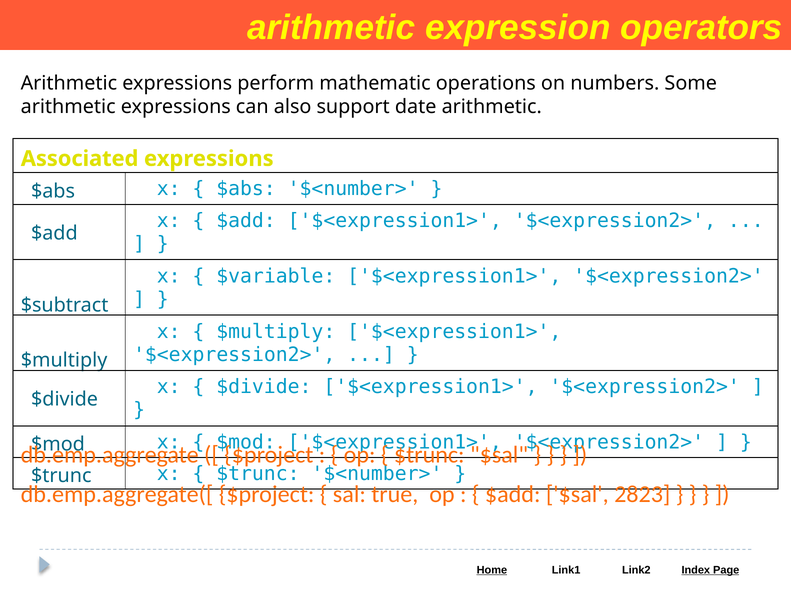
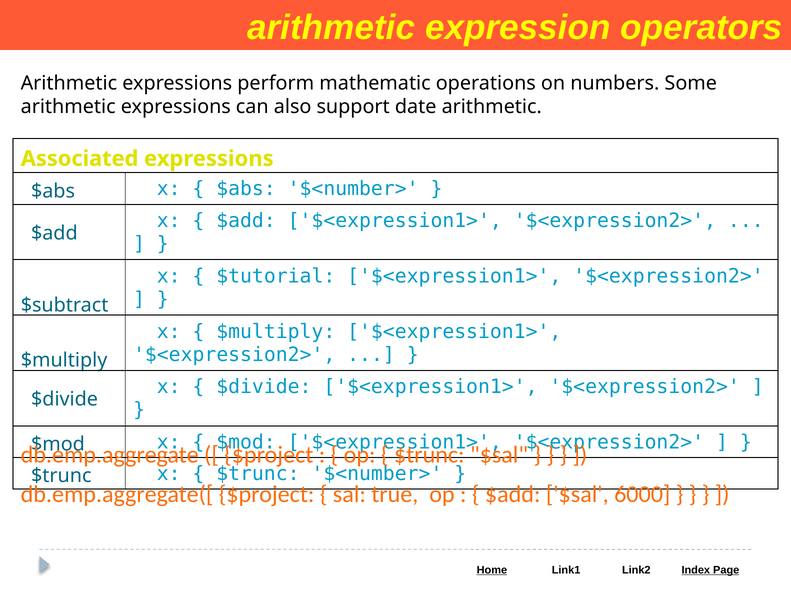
$variable: $variable -> $tutorial (276, 276)
2823: 2823 -> 6000 (642, 495)
